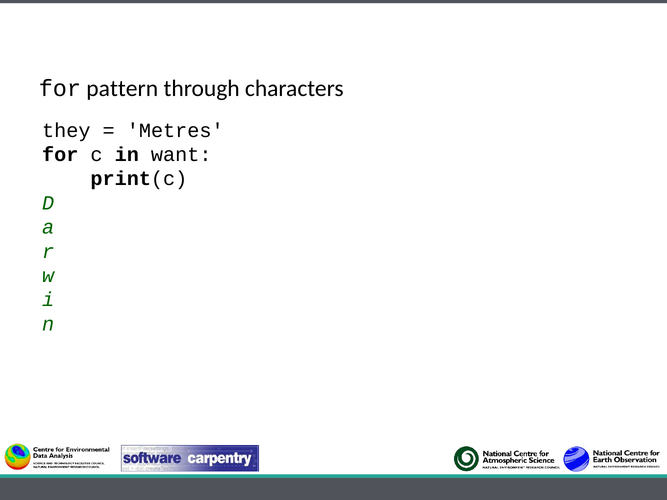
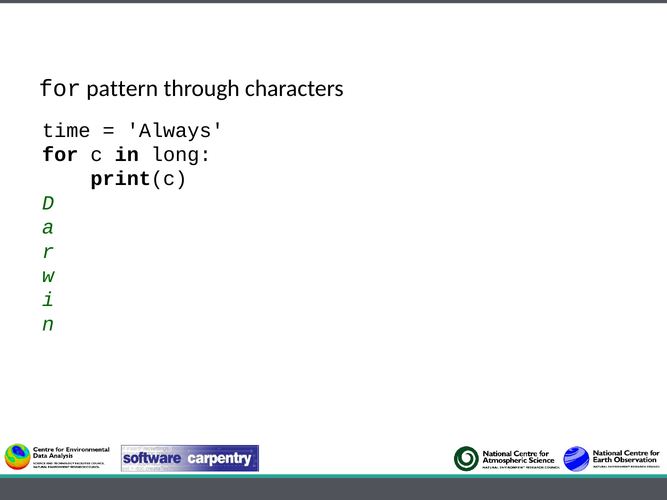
they: they -> time (66, 130)
Metres: Metres -> Always (175, 130)
want: want -> long (181, 155)
